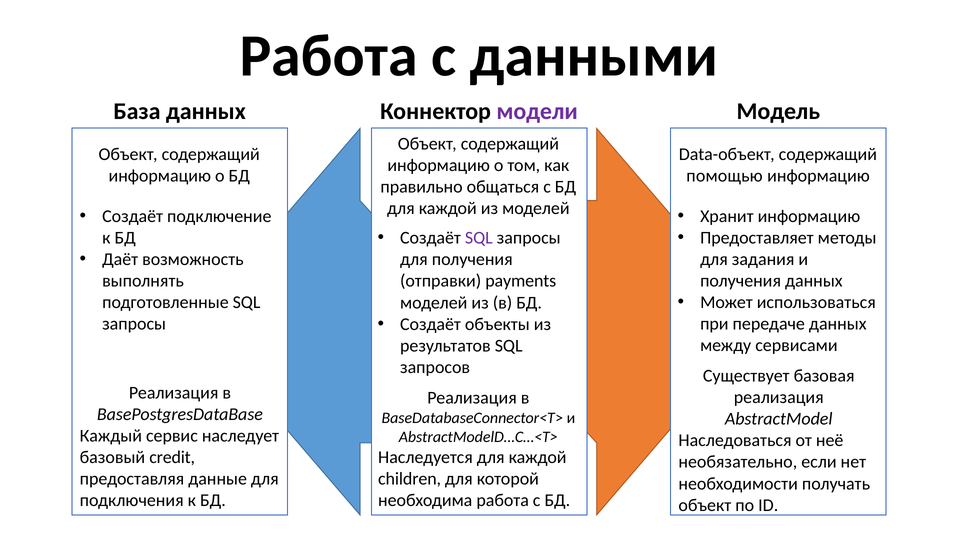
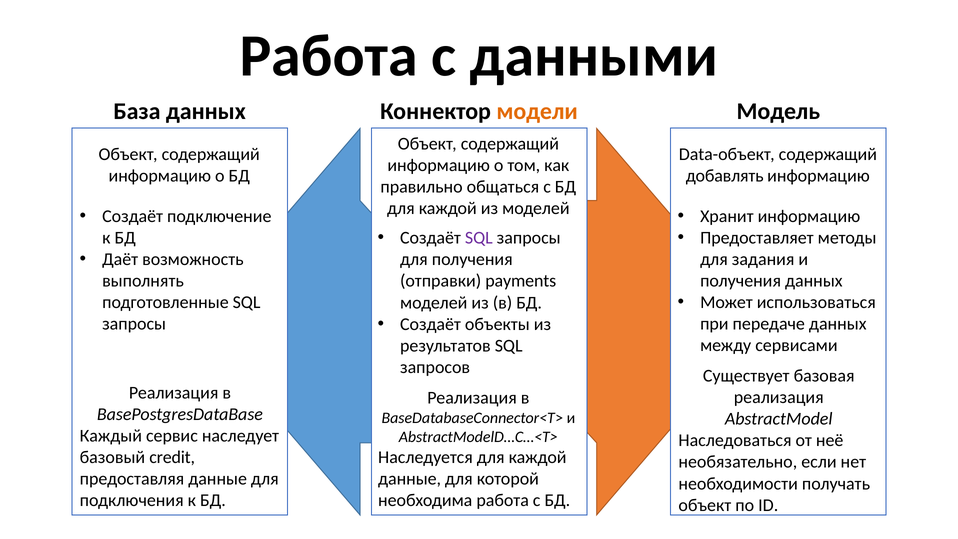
модели colour: purple -> orange (537, 111)
помощью: помощью -> добавлять (725, 176)
children: children -> данные (410, 479)
